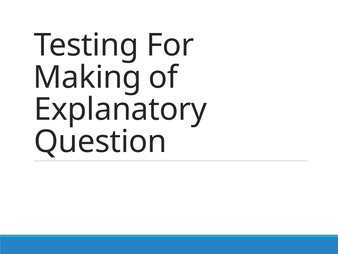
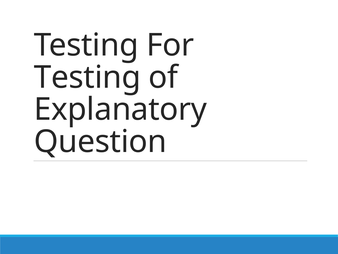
Making: Making -> Testing (87, 77)
